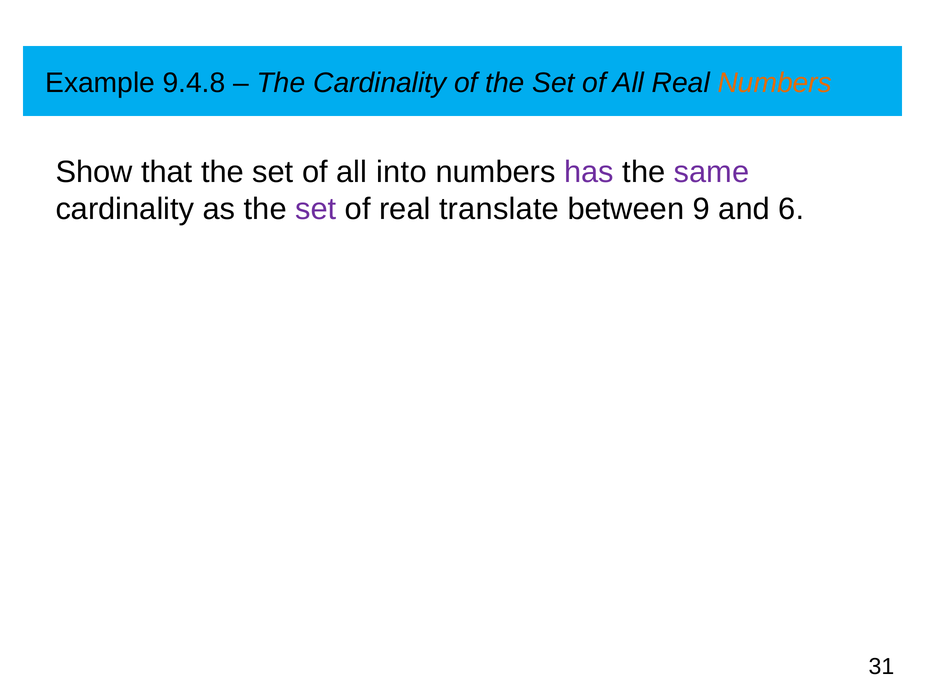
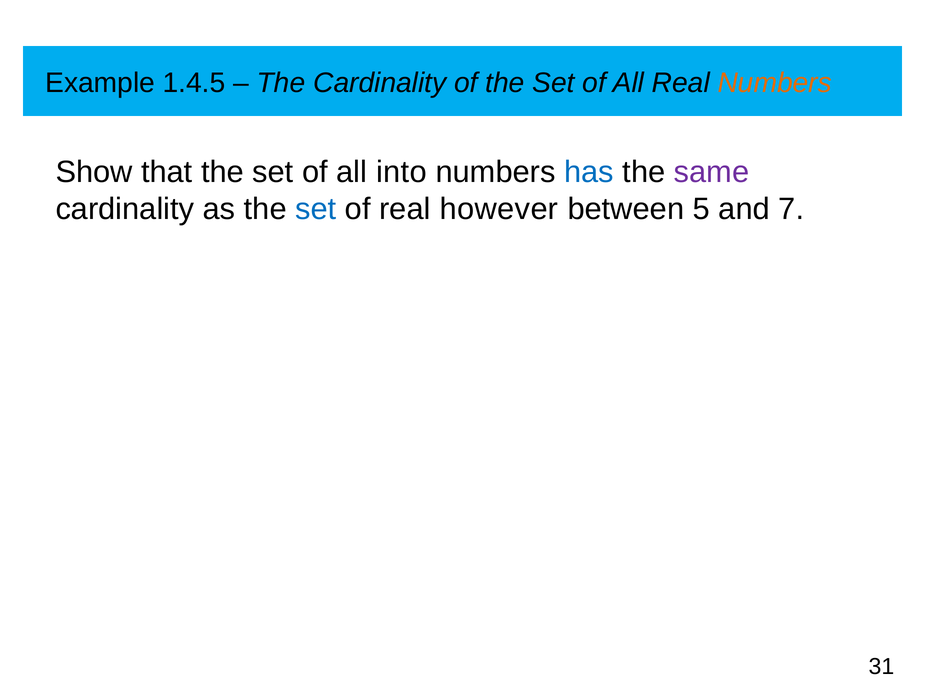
9.4.8: 9.4.8 -> 1.4.5 (194, 83)
has colour: purple -> blue (589, 172)
set colour: purple -> blue (316, 209)
translate: translate -> however (499, 209)
9: 9 -> 5 (701, 209)
6: 6 -> 7 (791, 209)
